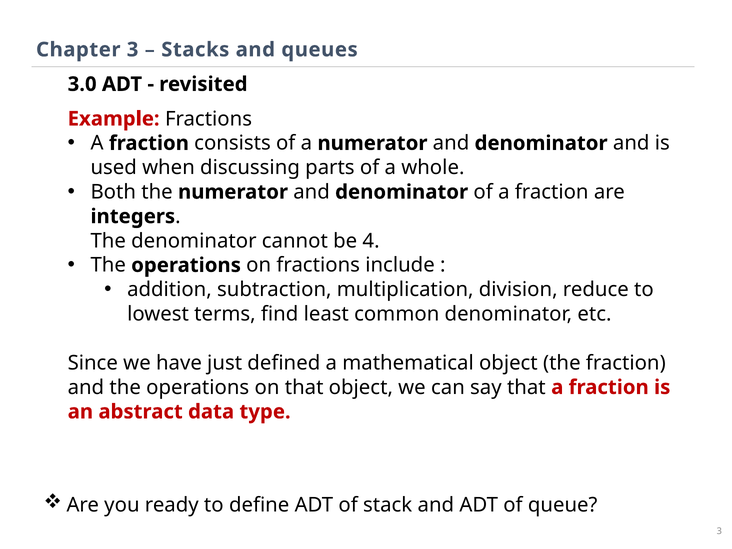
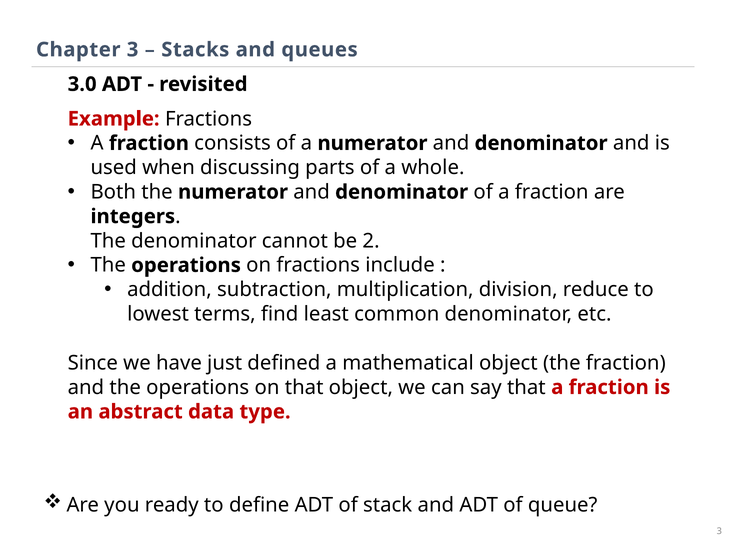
4: 4 -> 2 (371, 241)
